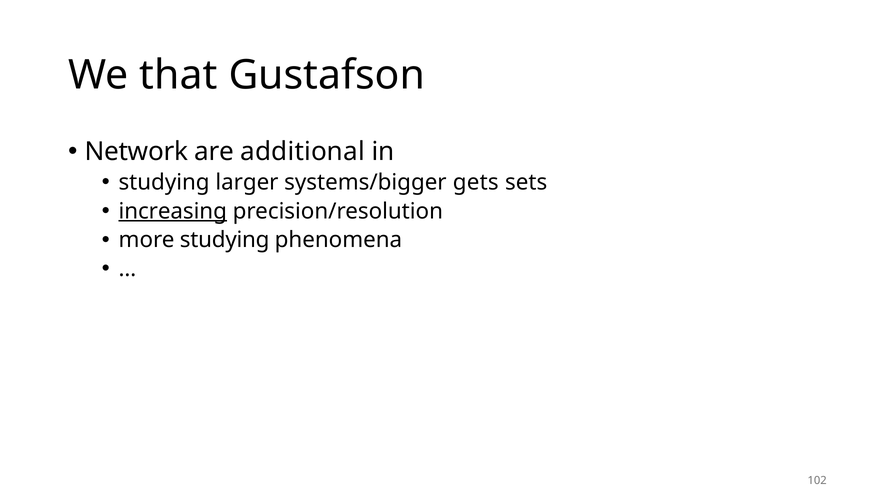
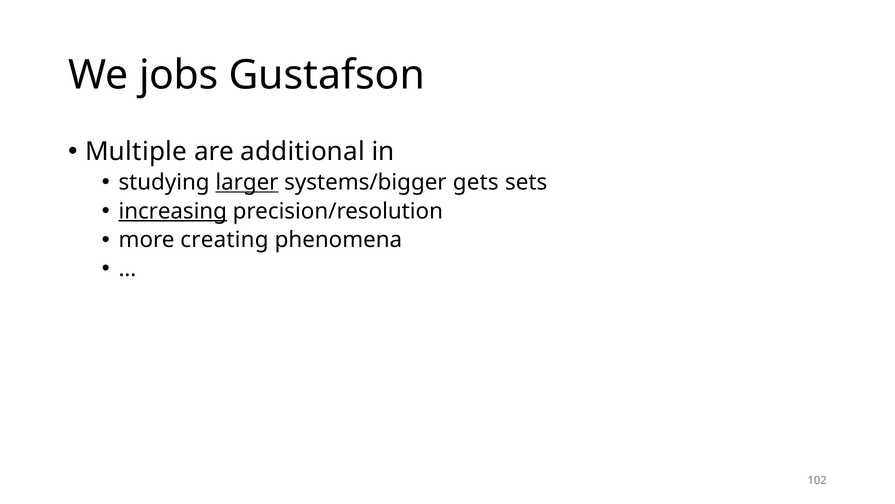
that: that -> jobs (179, 75)
Network: Network -> Multiple (136, 151)
larger underline: none -> present (247, 182)
more studying: studying -> creating (224, 240)
